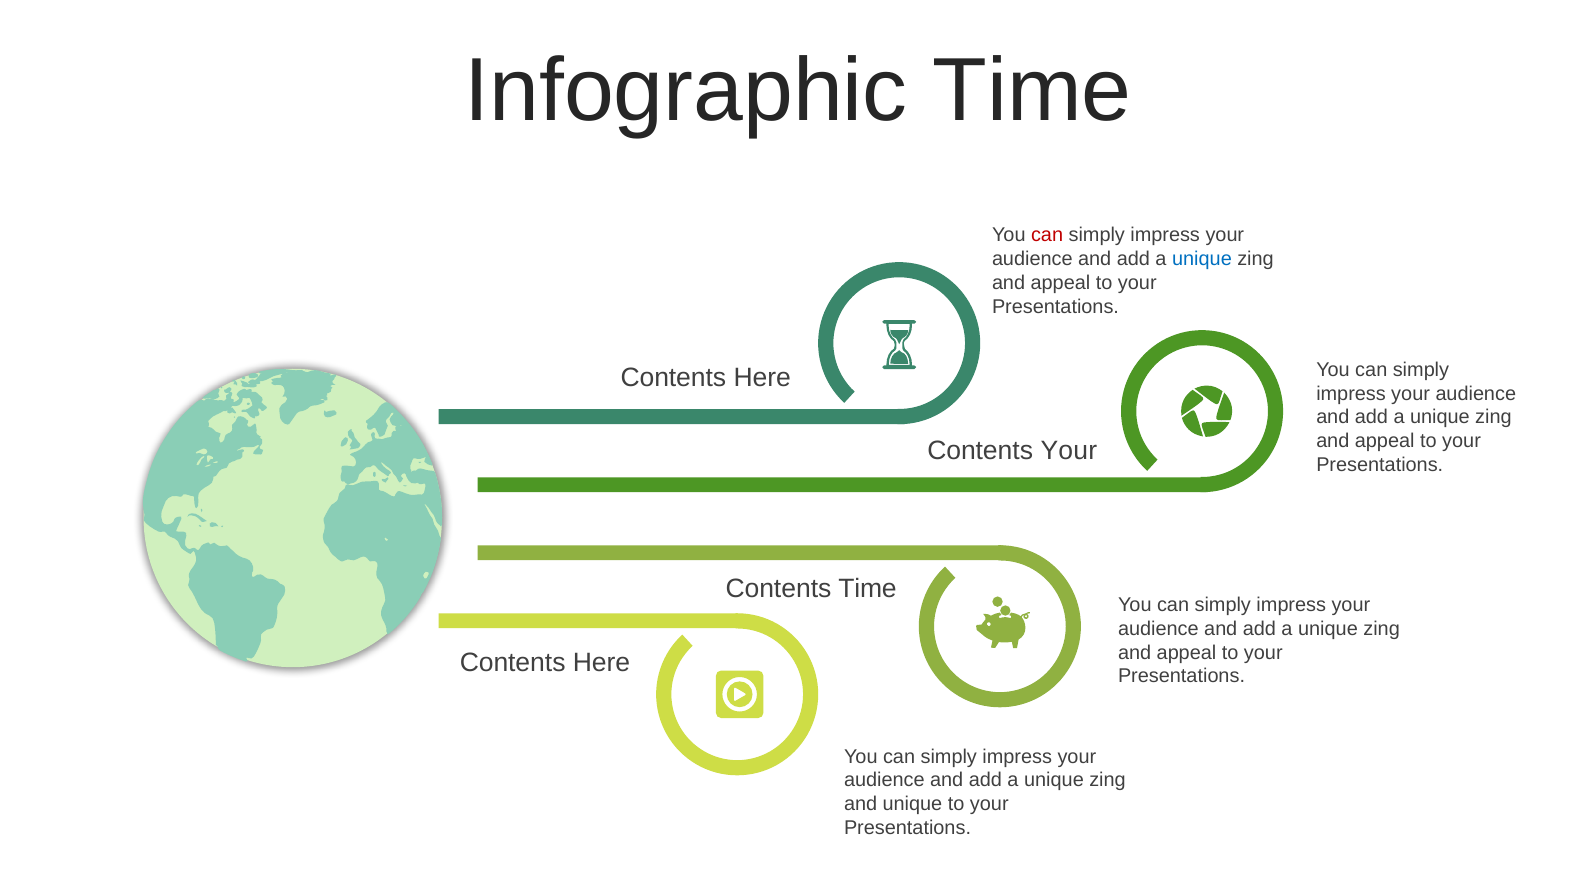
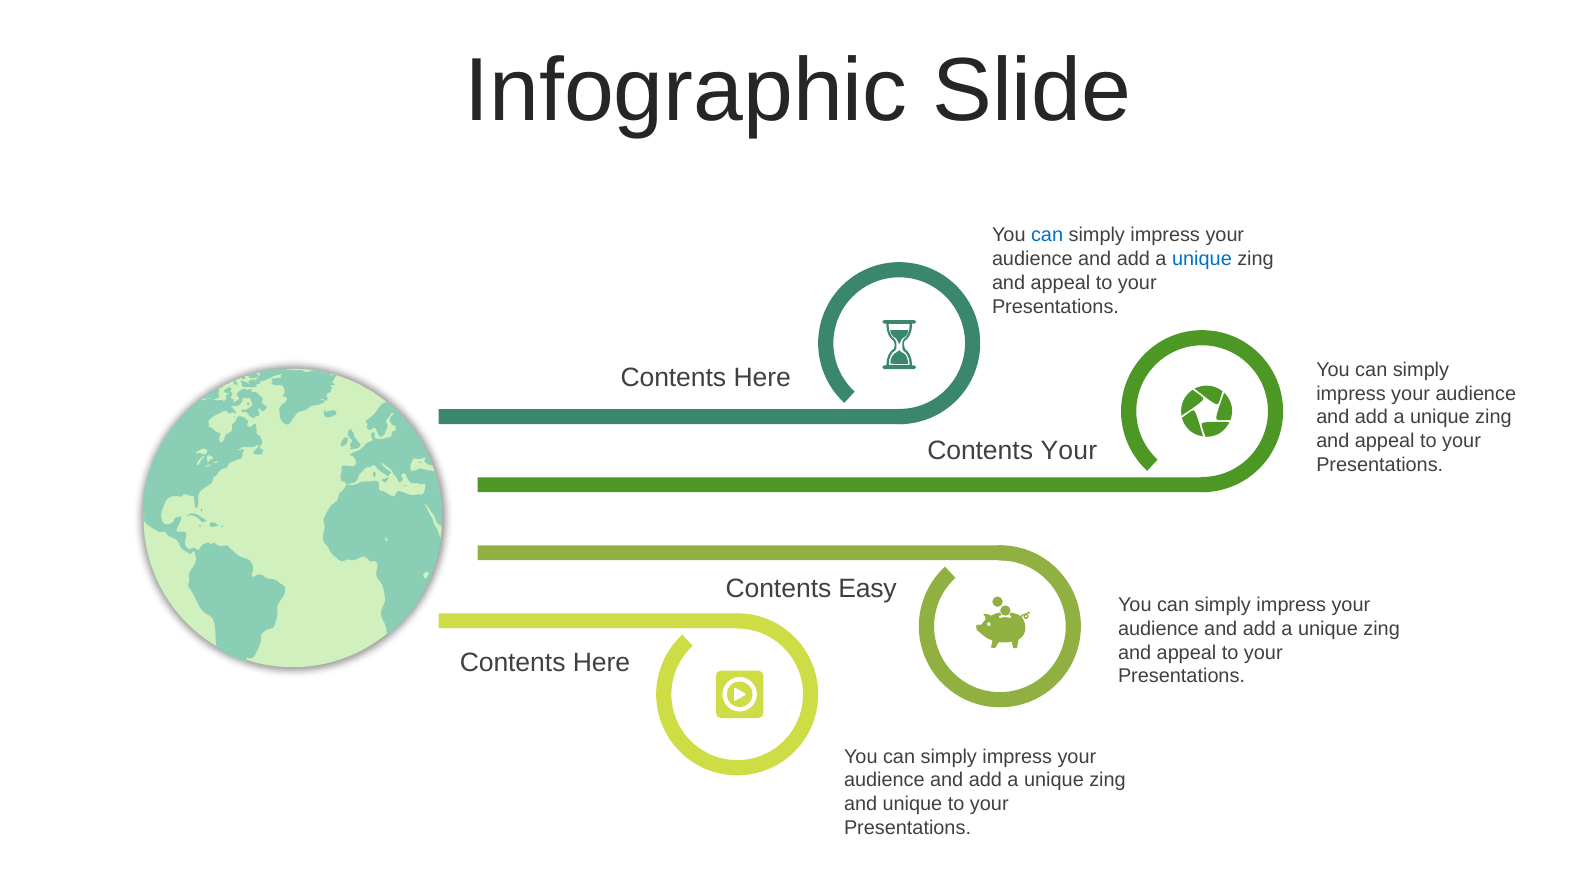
Infographic Time: Time -> Slide (1032, 91)
can colour: red -> blue (1047, 235)
Contents Time: Time -> Easy (868, 589)
